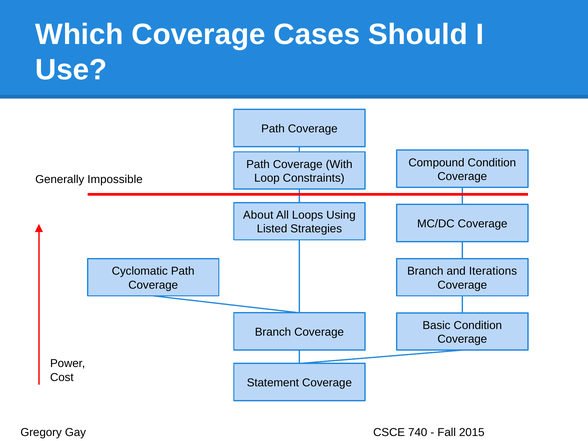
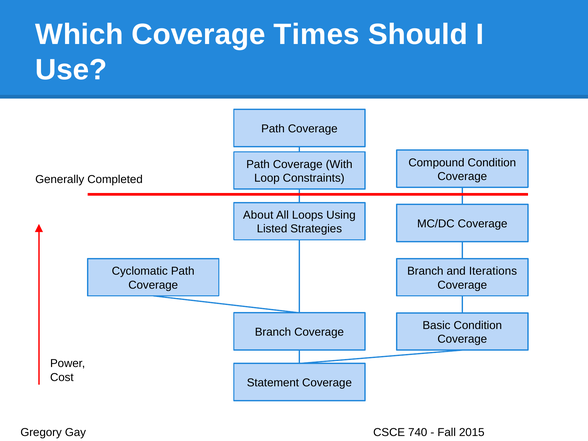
Cases: Cases -> Times (317, 34)
Impossible: Impossible -> Completed (115, 179)
